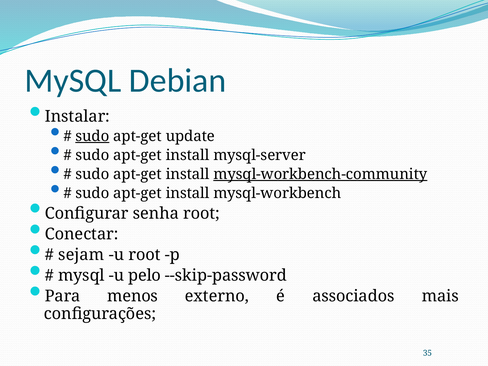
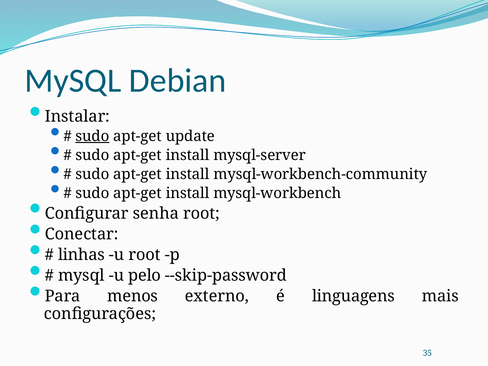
mysql-workbench-community underline: present -> none (320, 174)
sejam: sejam -> linhas (81, 255)
associados: associados -> linguagens (353, 296)
